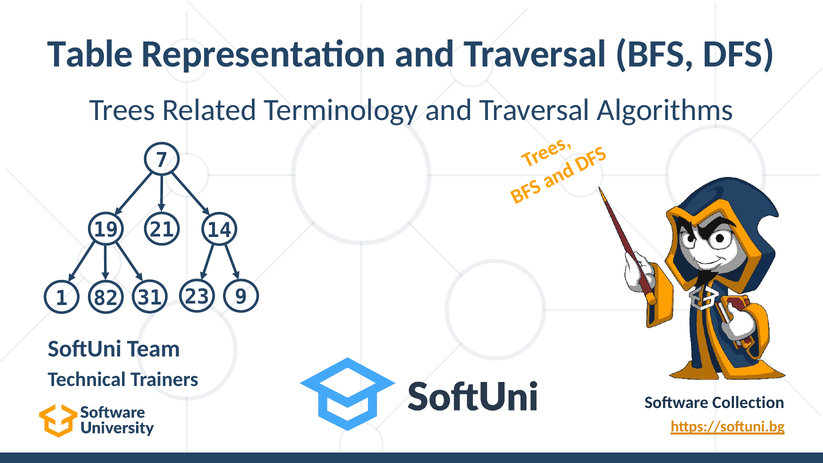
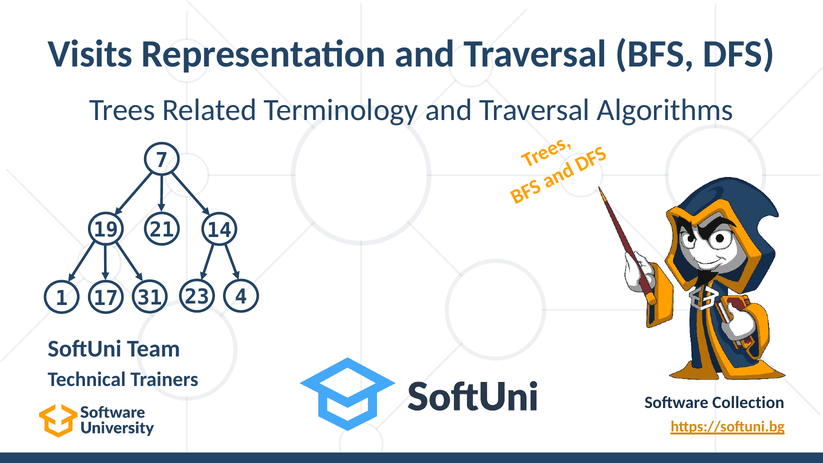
Table: Table -> Visits (90, 54)
9: 9 -> 4 (241, 297)
82: 82 -> 17 (106, 298)
